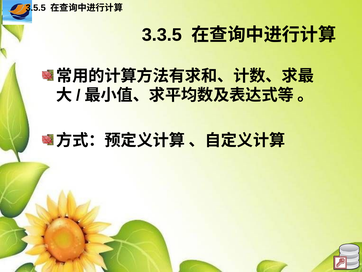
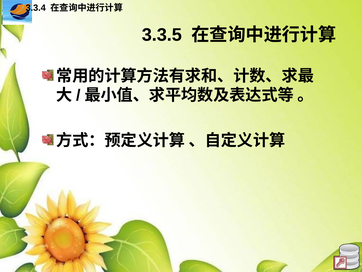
3.5.5: 3.5.5 -> 3.3.4 (36, 8)
